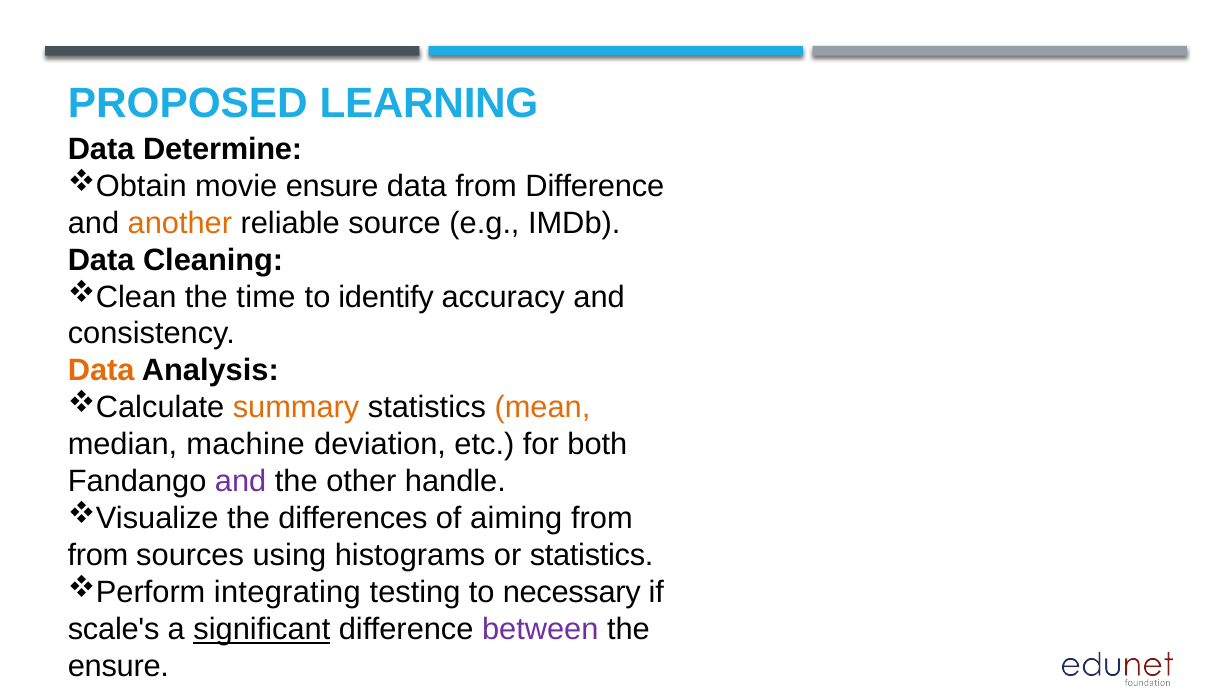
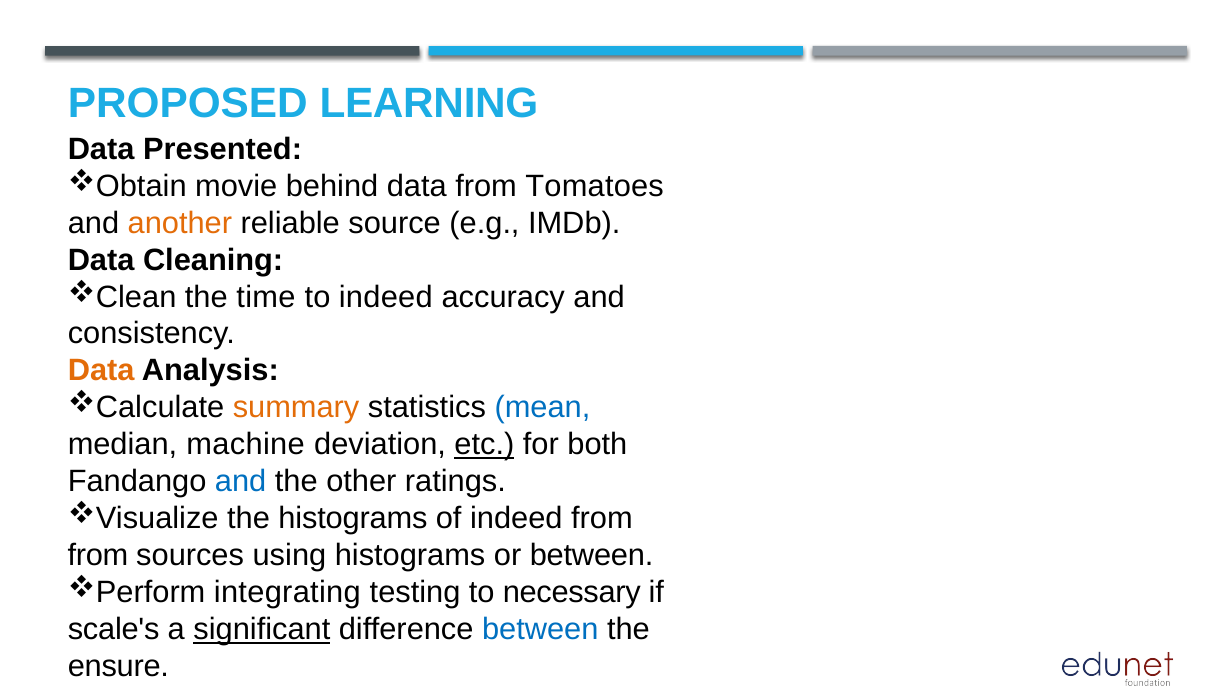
Determine: Determine -> Presented (223, 149)
movie ensure: ensure -> behind (332, 186)
from Difference: Difference -> Tomatoes (595, 186)
to identify: identify -> indeed (386, 297)
mean colour: orange -> blue (542, 408)
etc underline: none -> present (484, 445)
and colour: purple -> blue (241, 482)
handle: handle -> ratings (455, 482)
the differences: differences -> histograms (353, 519)
of aiming: aiming -> indeed (516, 519)
or statistics: statistics -> between (592, 556)
between colour: purple -> blue (540, 629)
